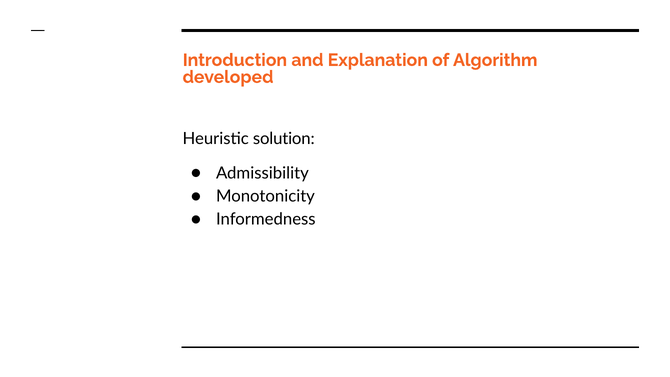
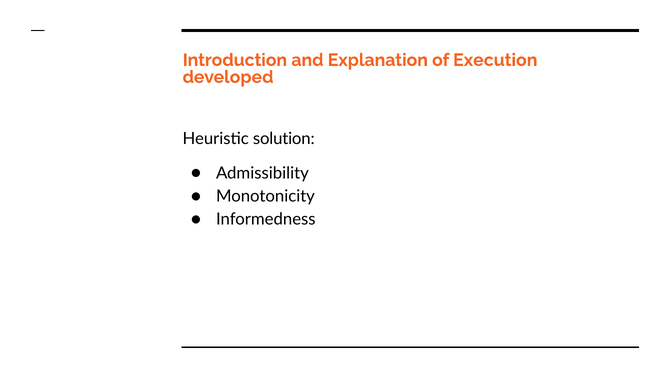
Algorithm: Algorithm -> Execution (495, 60)
